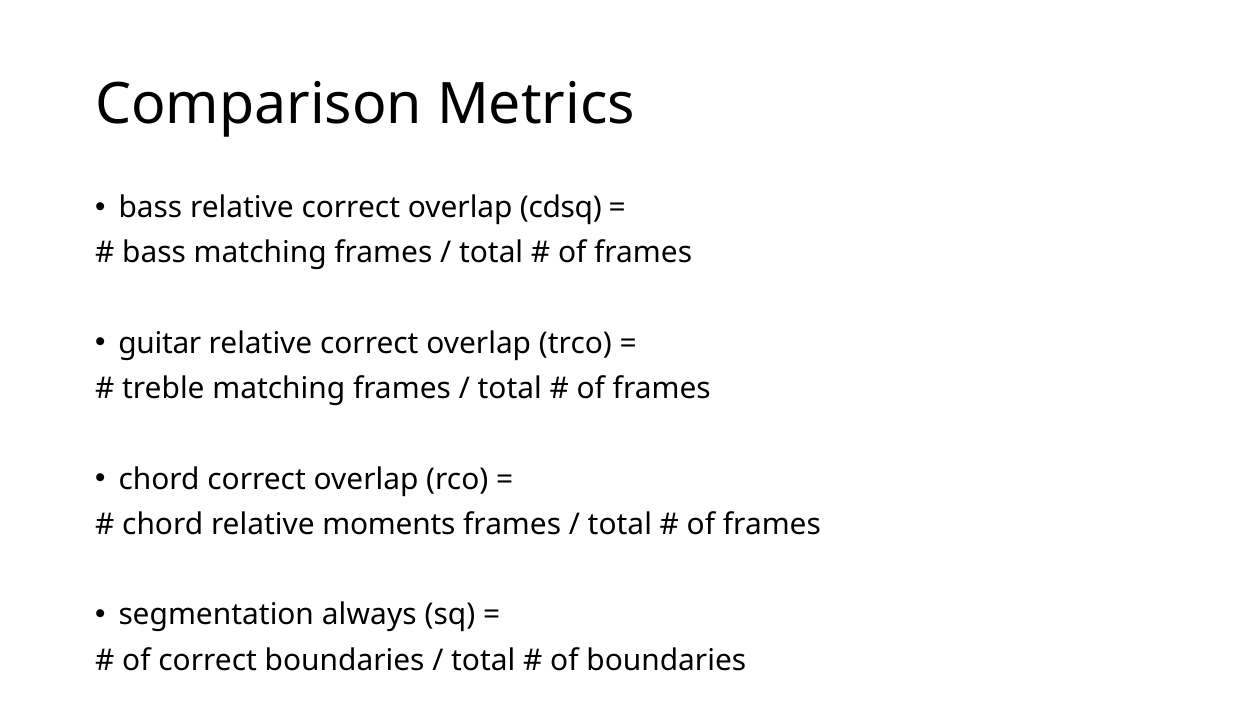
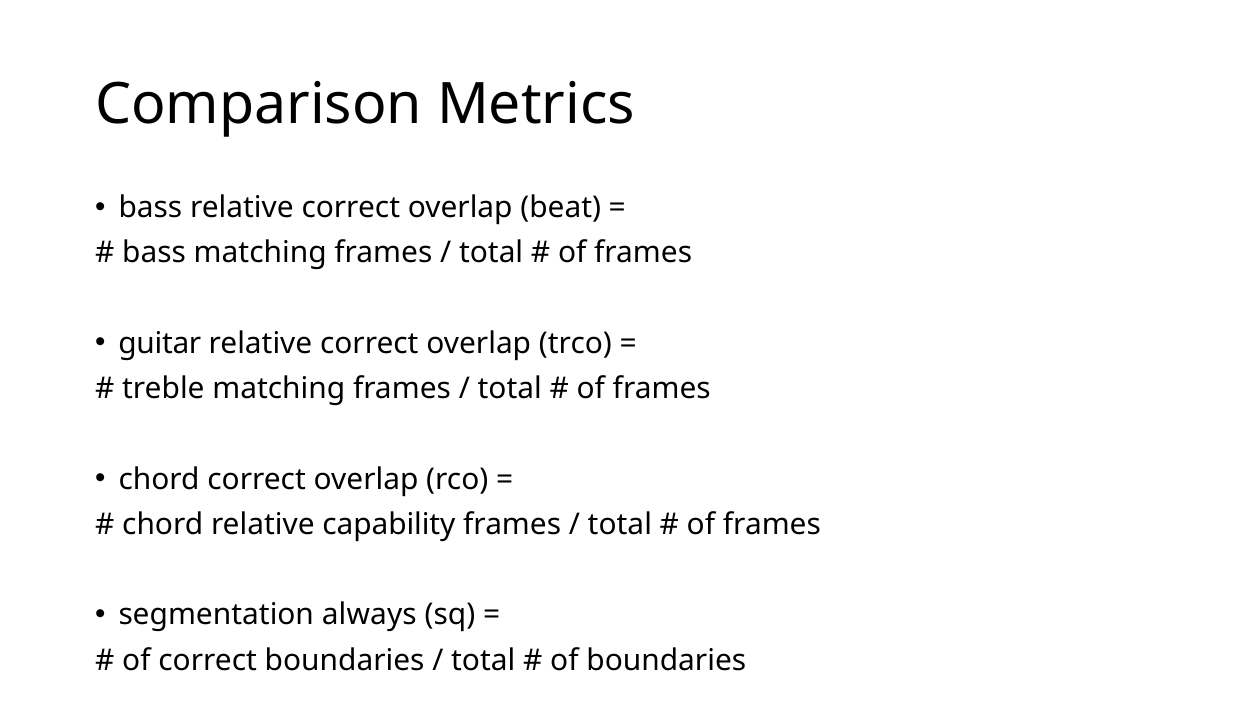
cdsq: cdsq -> beat (561, 208)
moments: moments -> capability (389, 524)
